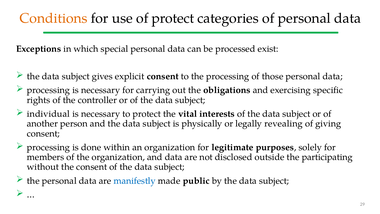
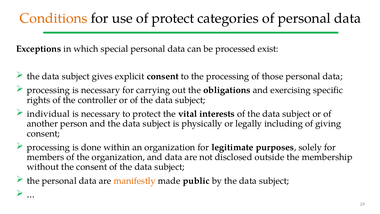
revealing: revealing -> including (284, 124)
participating: participating -> membership (327, 157)
manifestly colour: blue -> orange (135, 181)
